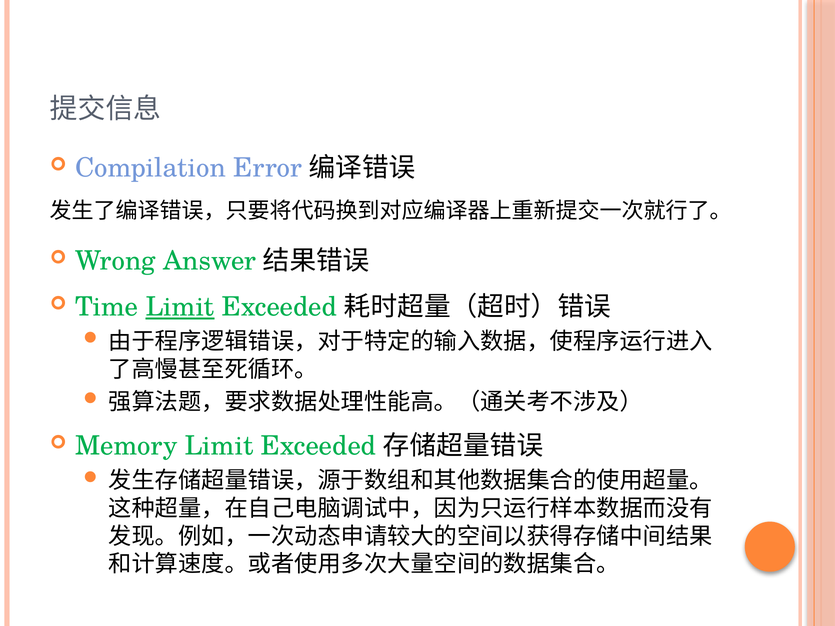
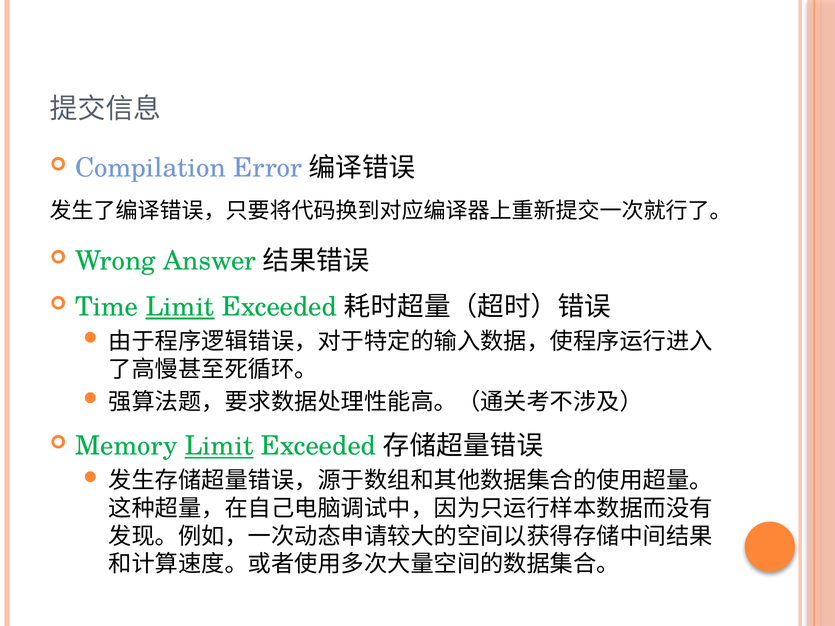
Limit underline: none -> present (219, 446)
